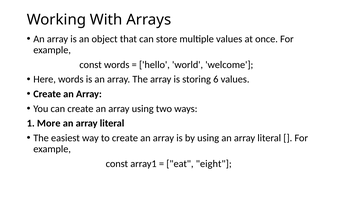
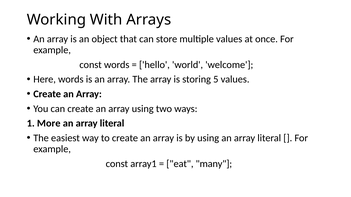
6: 6 -> 5 (216, 79)
eight: eight -> many (214, 164)
